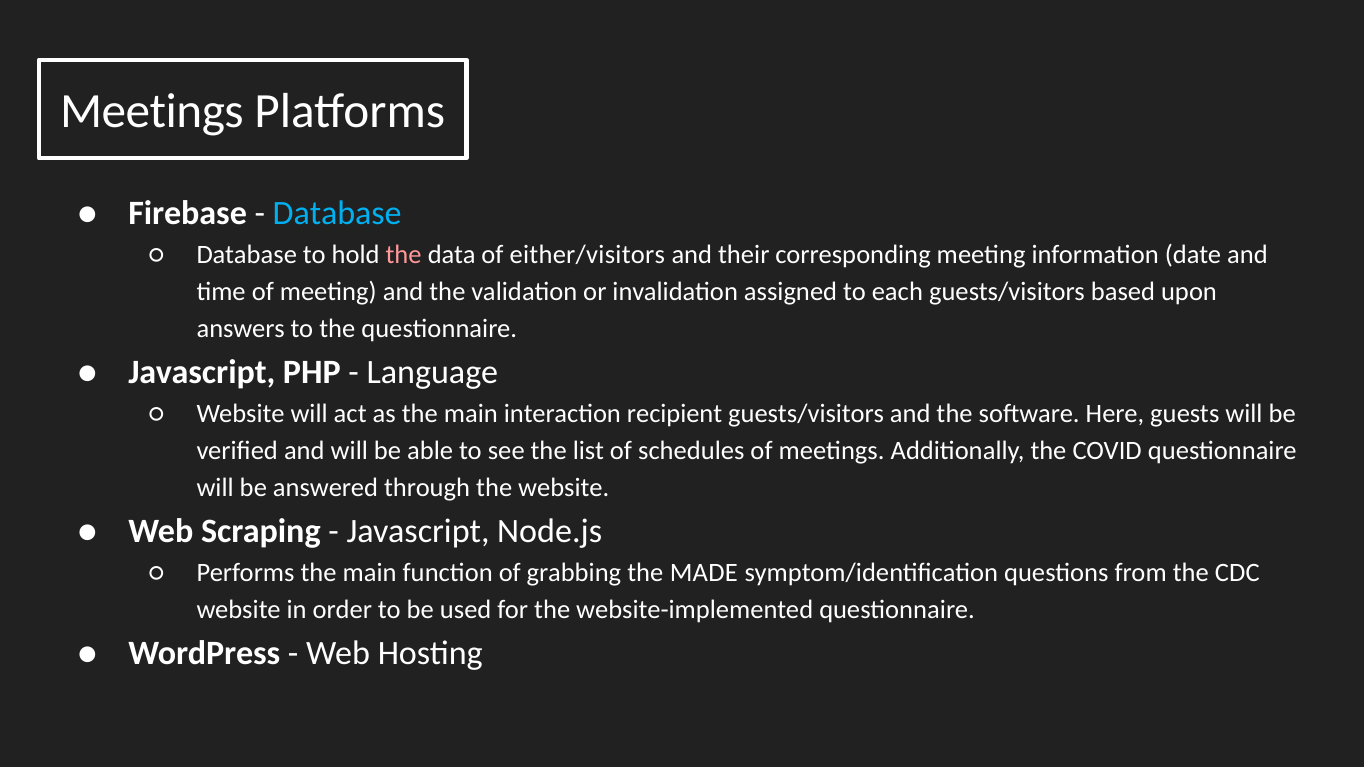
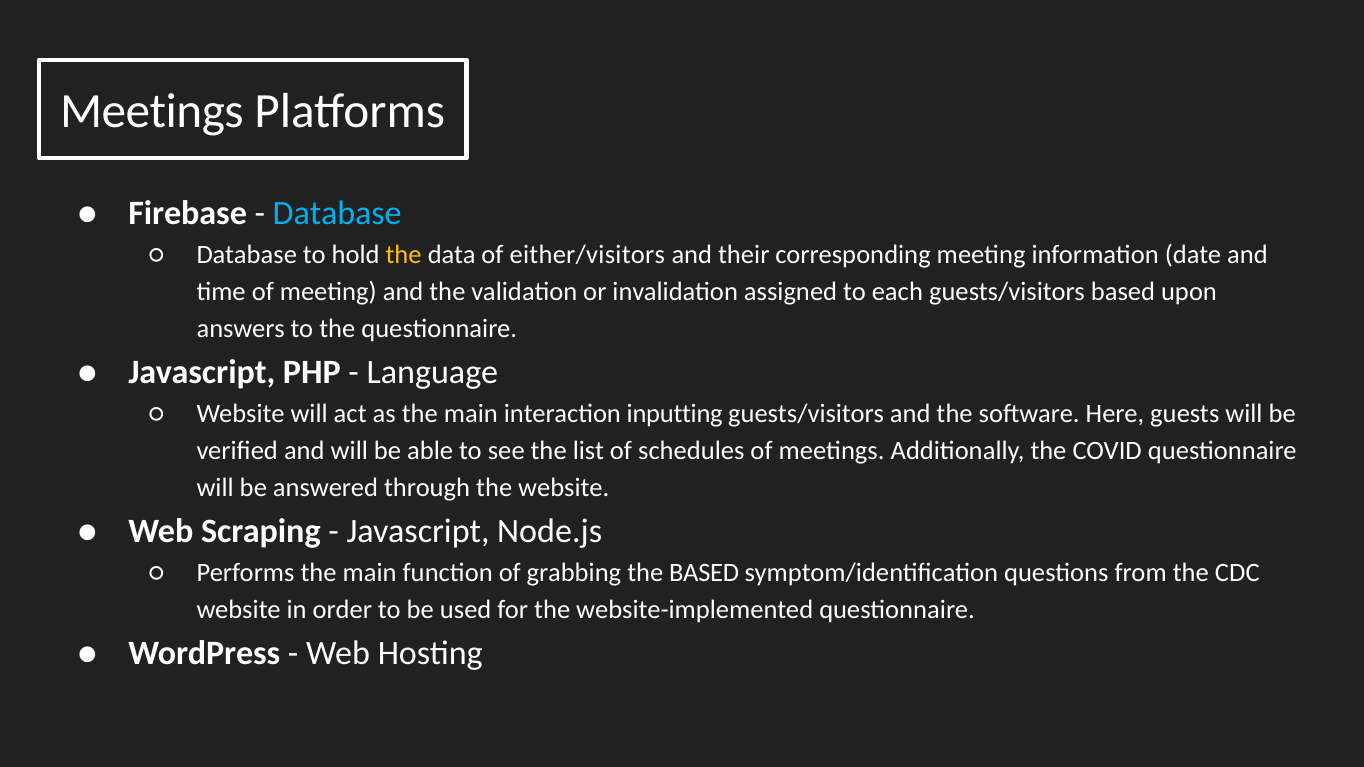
the colour: pink -> yellow (404, 255)
recipient: recipient -> inputting (675, 414)
the MADE: MADE -> BASED (704, 573)
